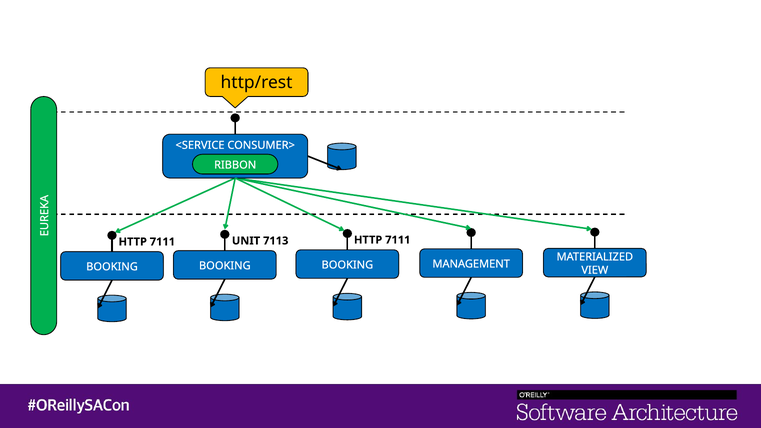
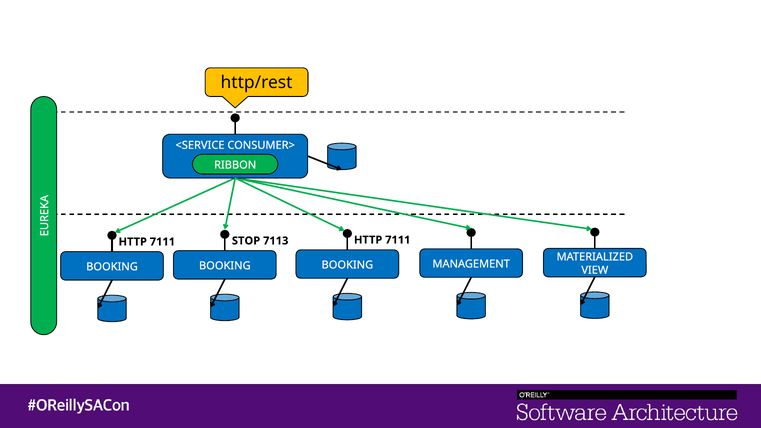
UNIT: UNIT -> STOP (246, 241)
